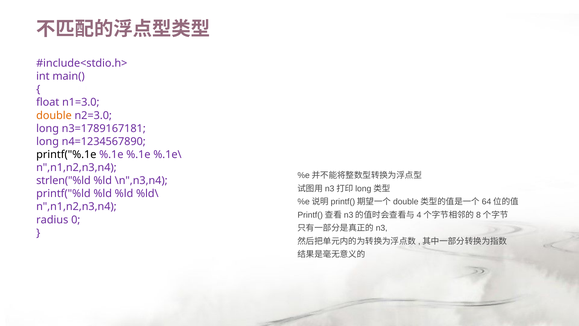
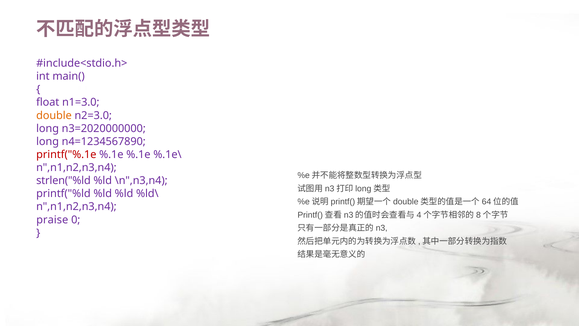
n3=1789167181: n3=1789167181 -> n3=2020000000 (104, 128)
printf("%.1e colour: black -> red (66, 154)
radius: radius -> praise (52, 220)
